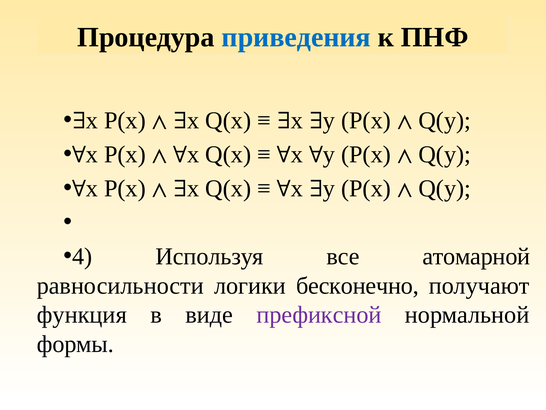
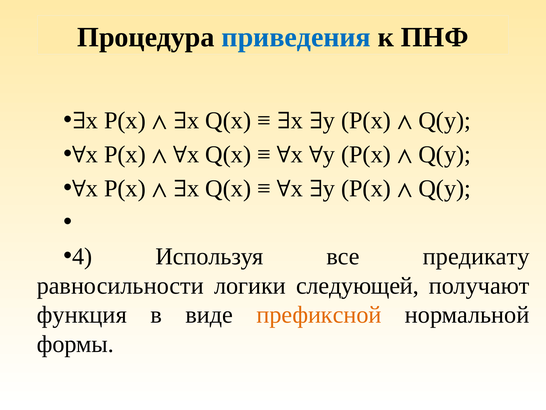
атомарной: атомарной -> предикату (476, 256)
бесконечно: бесконечно -> следующей (357, 285)
префиксной colour: purple -> orange (319, 314)
